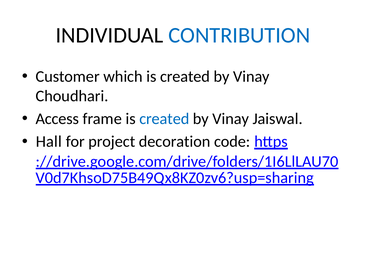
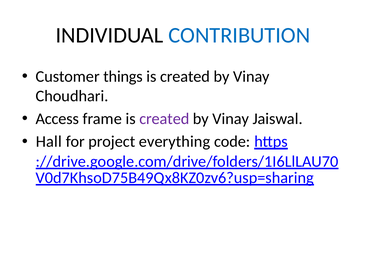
which: which -> things (123, 77)
created colour: blue -> purple (164, 119)
decoration: decoration -> everything (175, 142)
